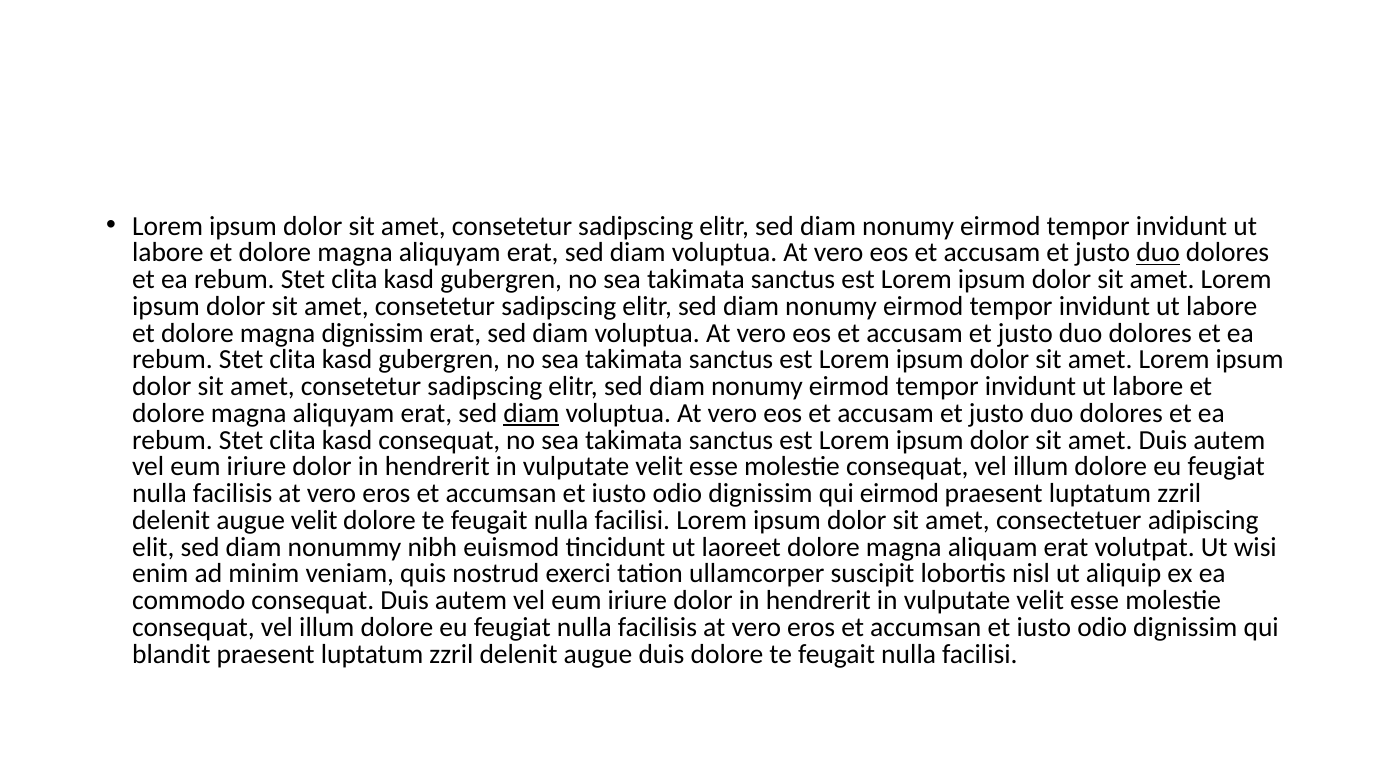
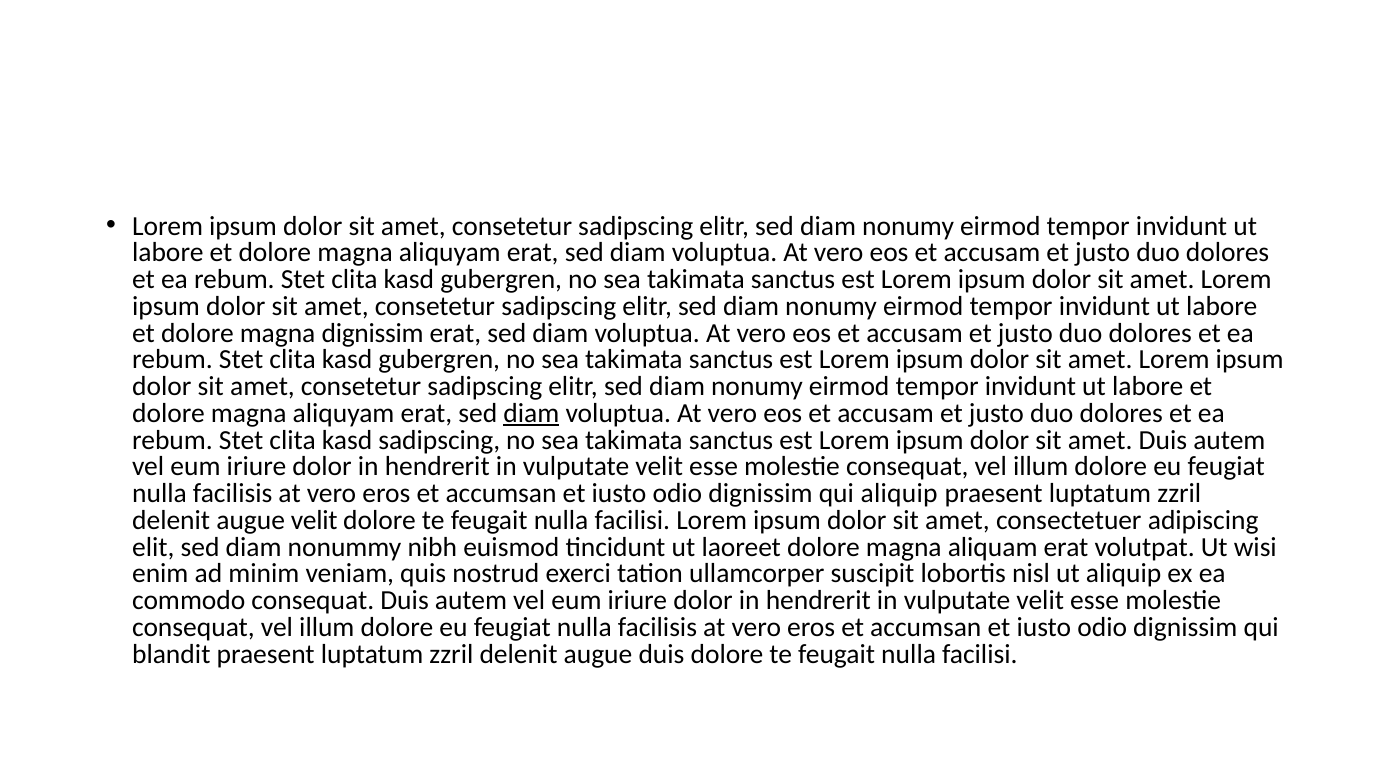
duo underline: present -> none (1158, 253)
kasd consequat: consequat -> sadipscing (439, 440)
qui eirmod: eirmod -> aliquip (899, 494)
